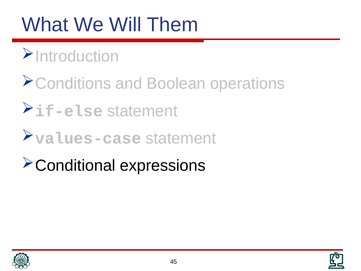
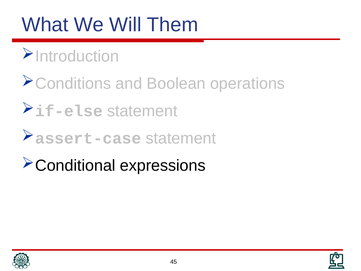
values-case: values-case -> assert-case (88, 138)
